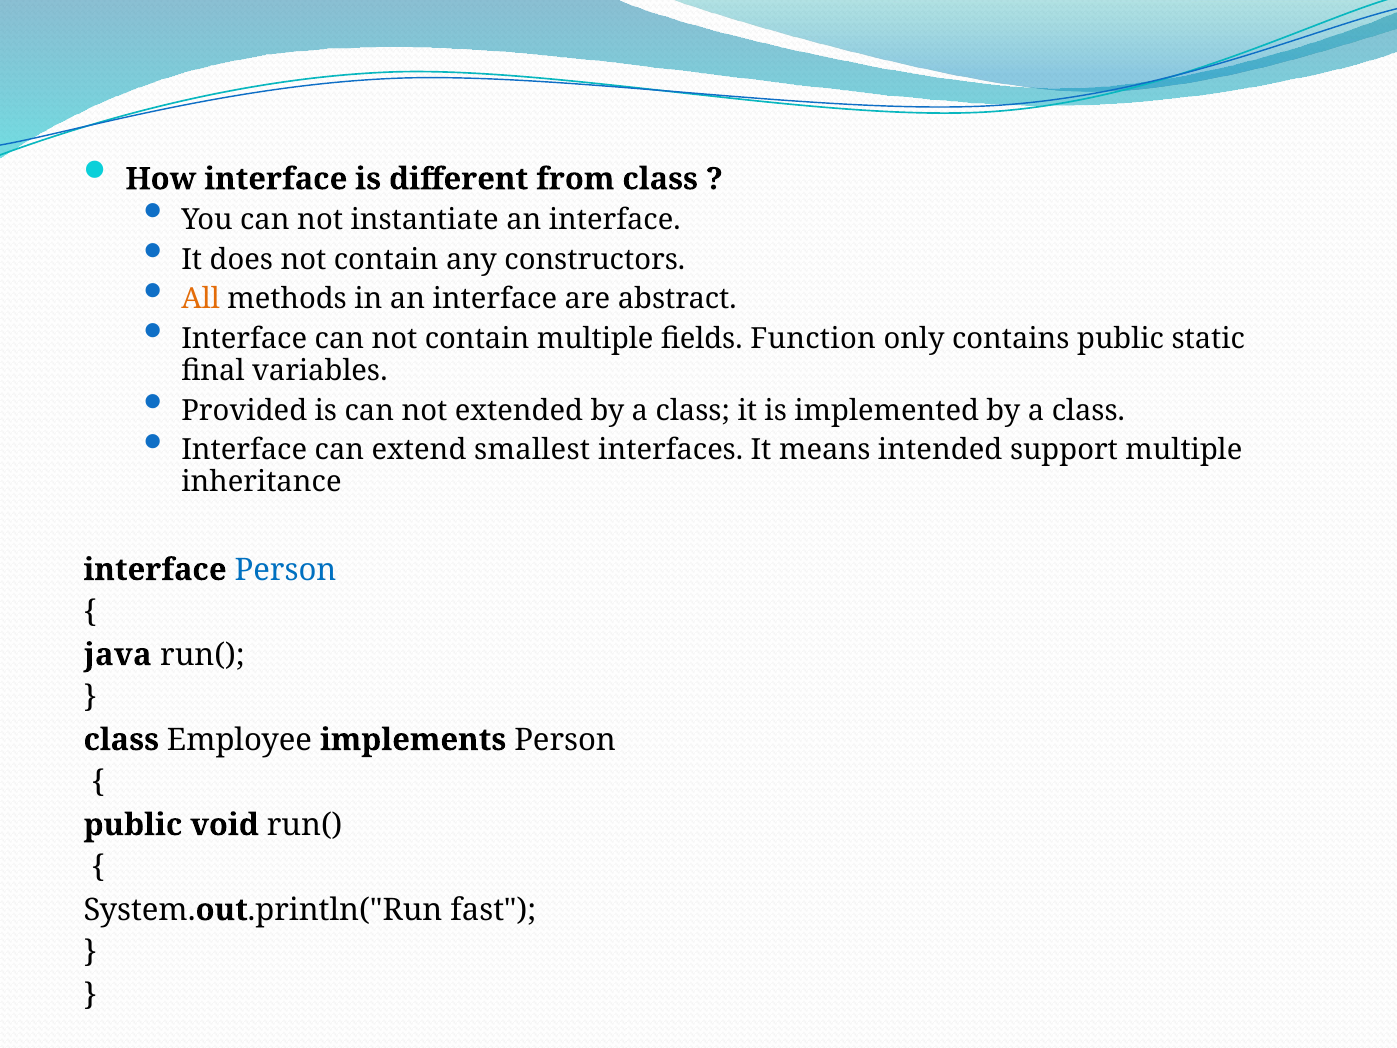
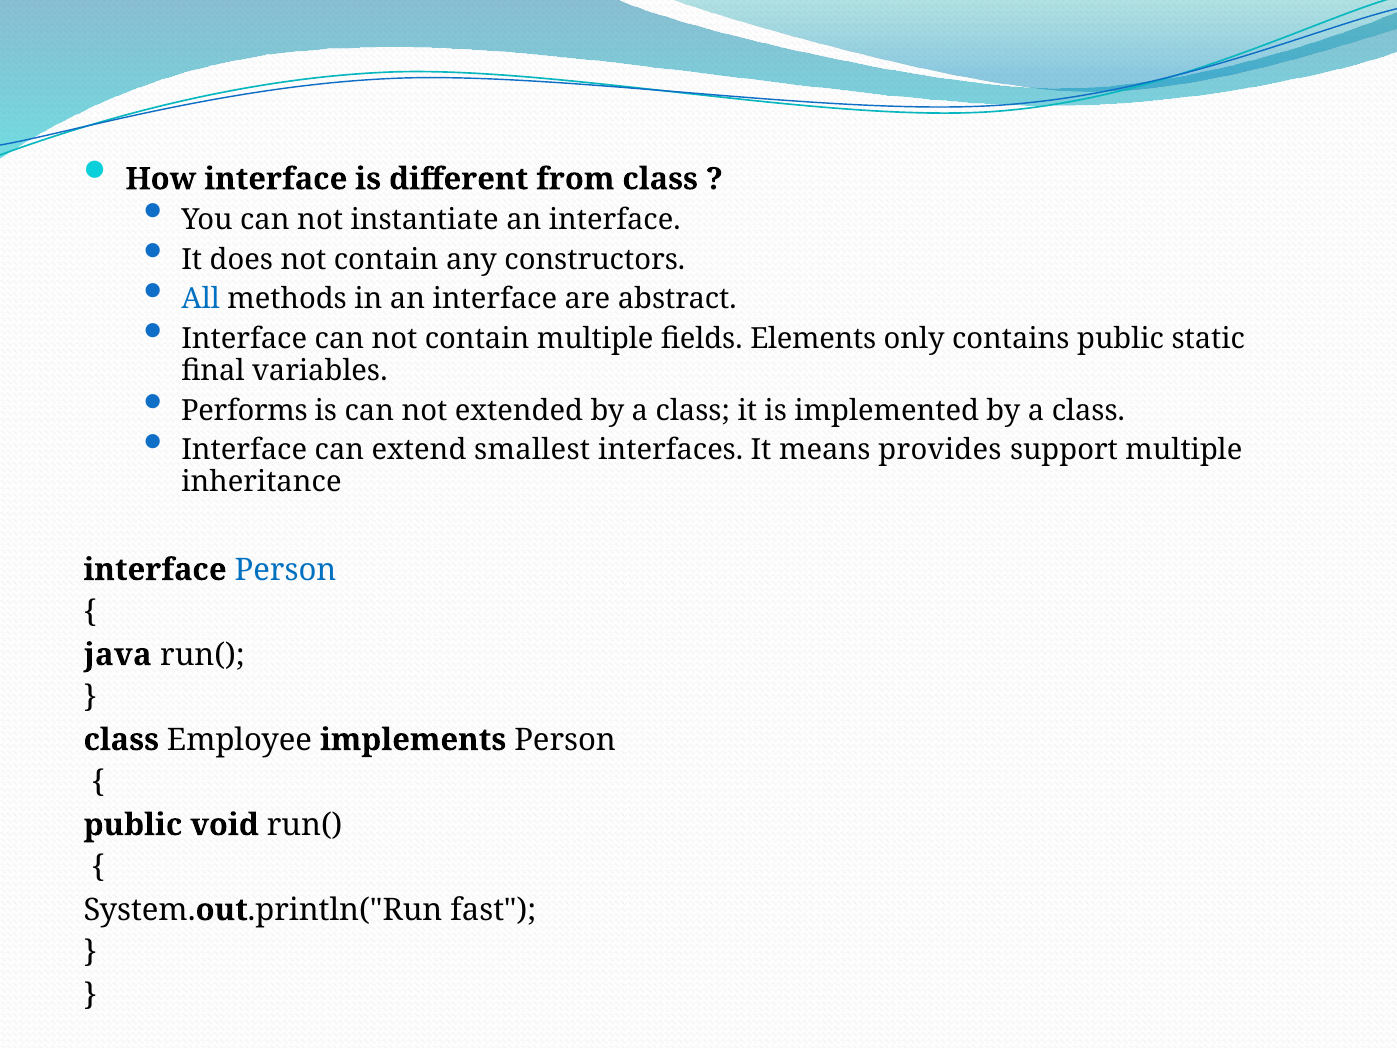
All colour: orange -> blue (201, 299)
Function: Function -> Elements (813, 339)
Provided: Provided -> Performs (244, 410)
intended: intended -> provides (940, 450)
